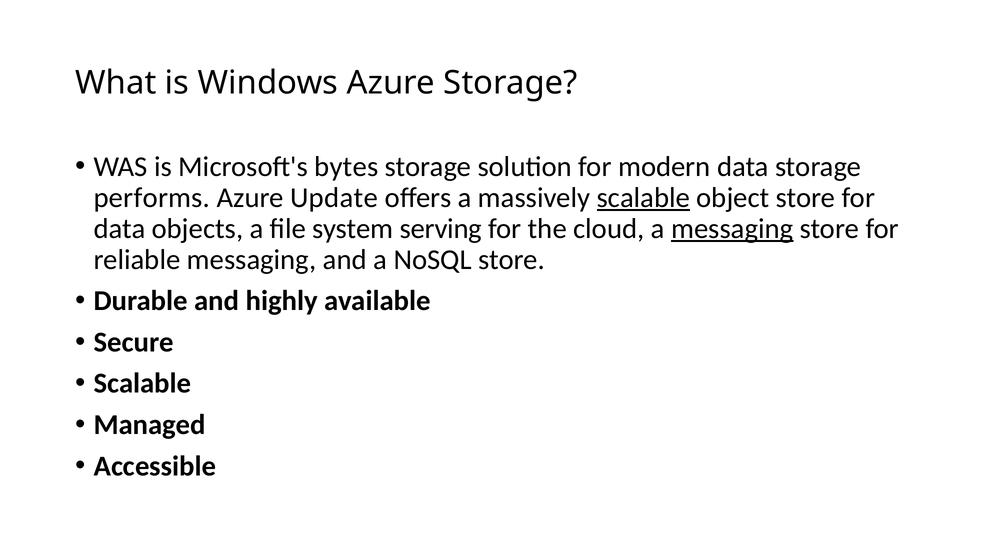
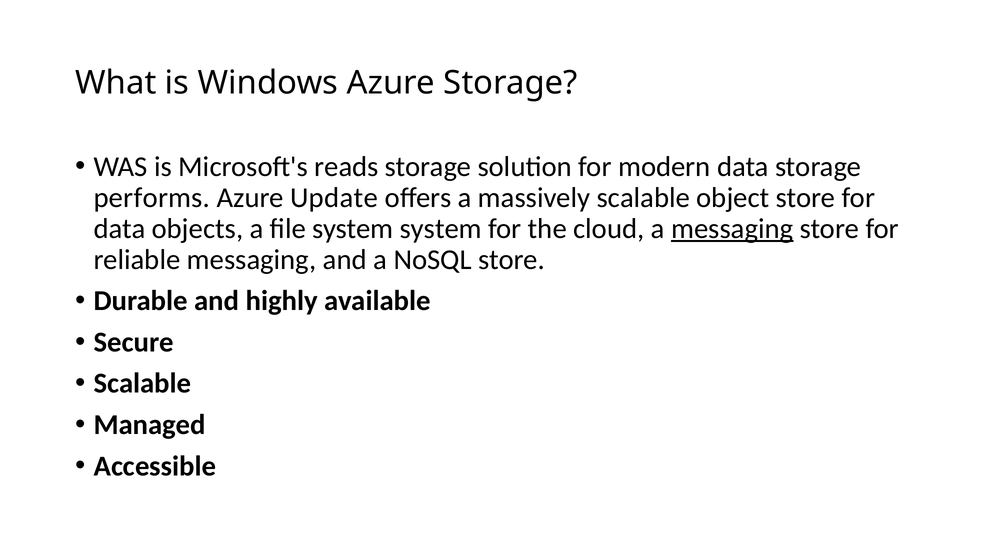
bytes: bytes -> reads (347, 167)
scalable underline: present -> none (643, 198)
system serving: serving -> system (441, 229)
